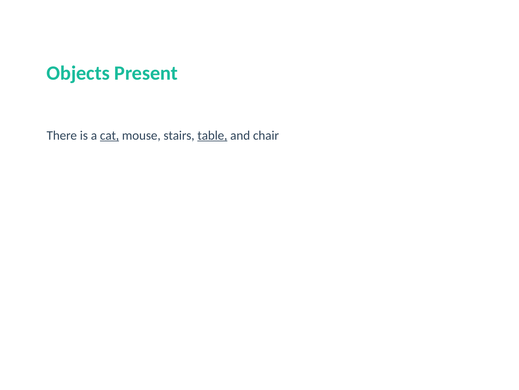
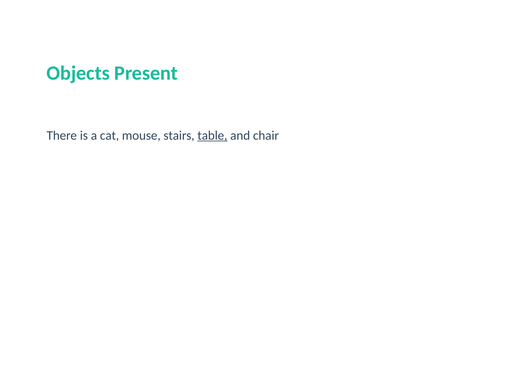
cat underline: present -> none (110, 135)
